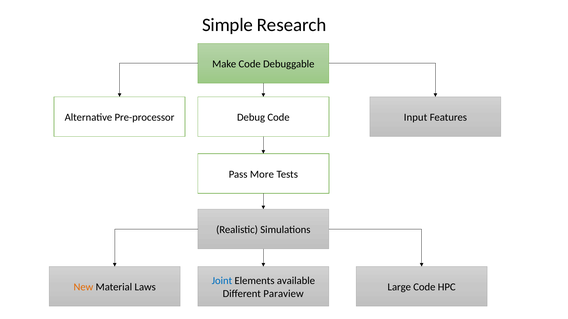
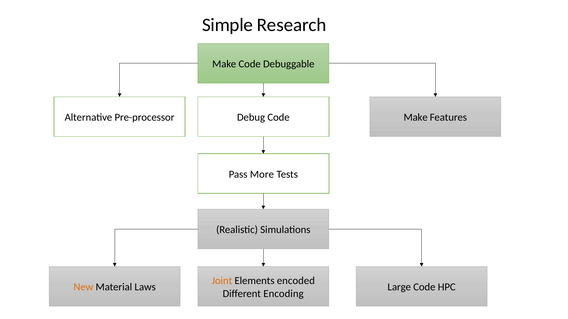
Input: Input -> Make (416, 118)
Joint colour: blue -> orange (222, 281)
available: available -> encoded (296, 281)
Paraview: Paraview -> Encoding (284, 294)
